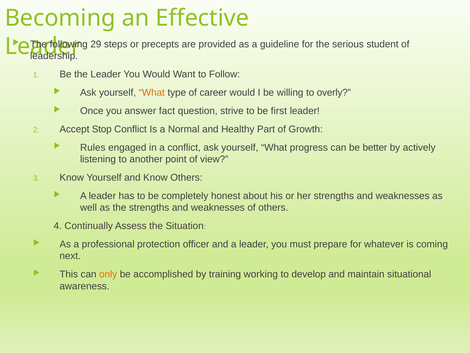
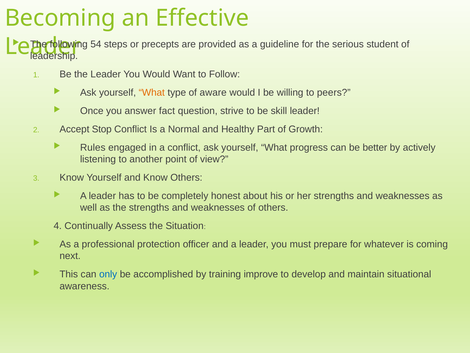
29: 29 -> 54 (96, 44)
career: career -> aware (213, 92)
overly: overly -> peers (334, 92)
first: first -> skill (279, 111)
only colour: orange -> blue (108, 274)
working: working -> improve (261, 274)
